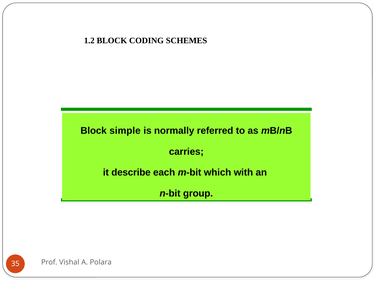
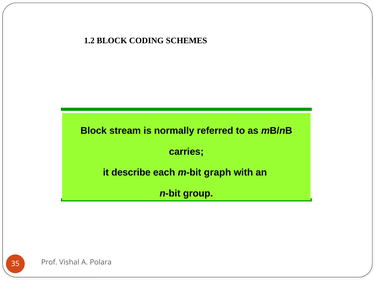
simple: simple -> stream (125, 131)
which: which -> graph (218, 173)
